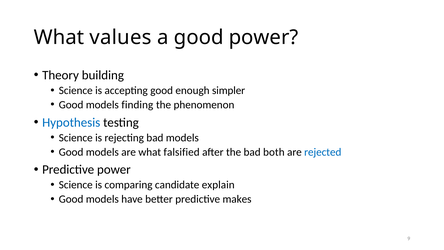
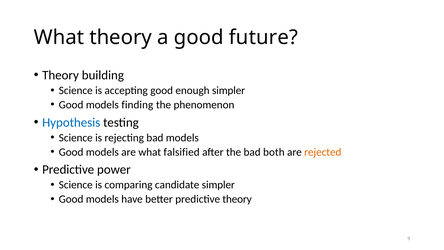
What values: values -> theory (121, 37)
good power: power -> future (263, 37)
rejected colour: blue -> orange (323, 152)
candidate explain: explain -> simpler (218, 185)
predictive makes: makes -> theory (237, 199)
